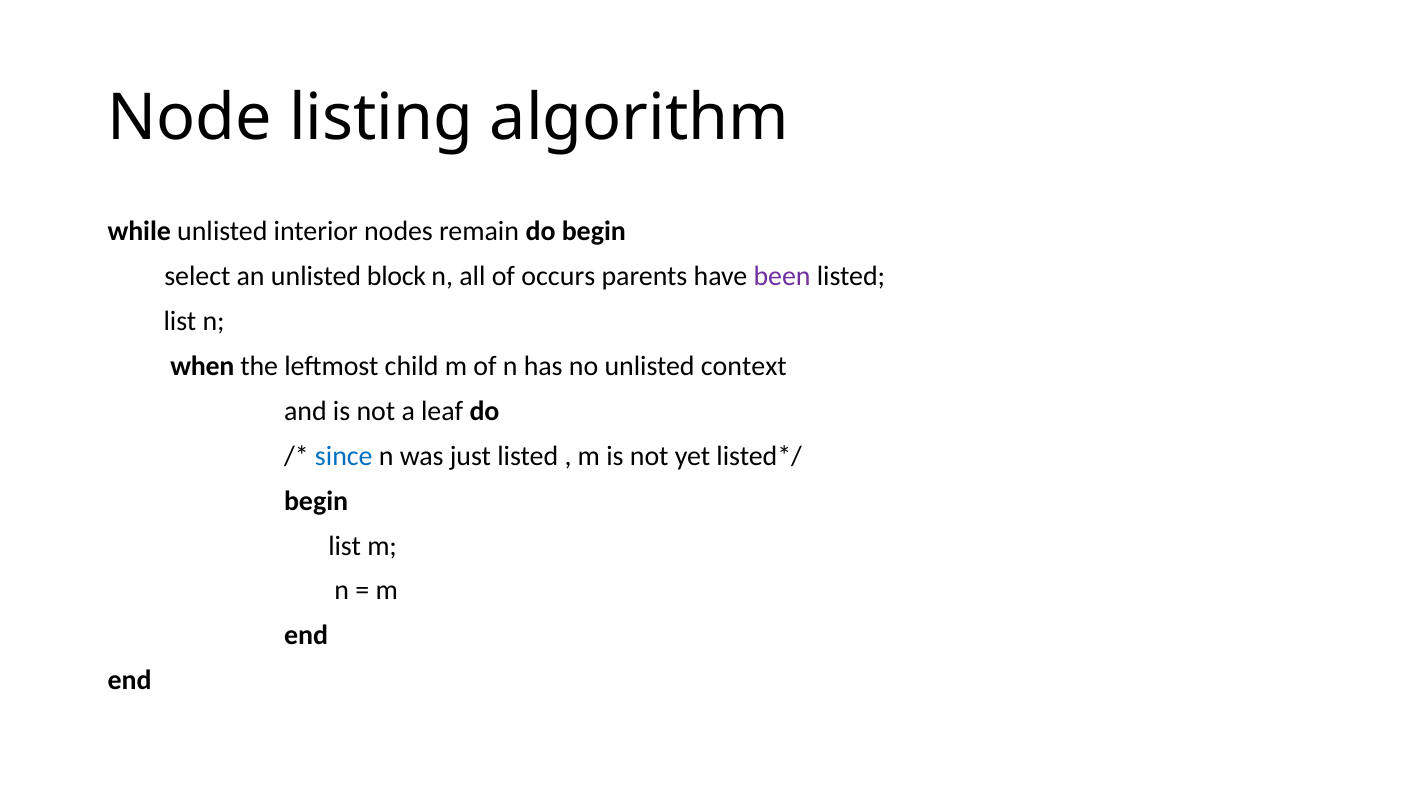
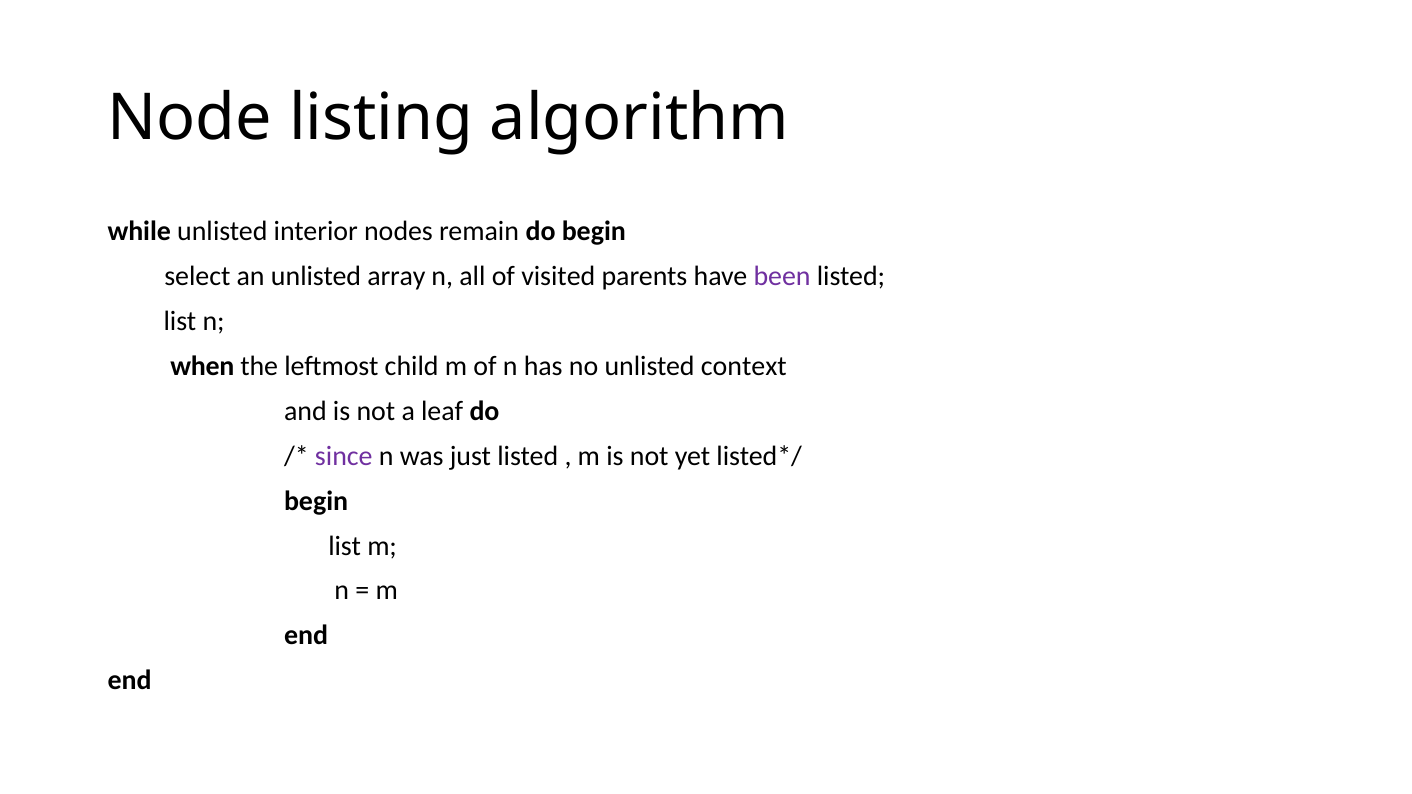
block: block -> array (396, 277)
occurs: occurs -> visited (558, 277)
since colour: blue -> purple (344, 456)
